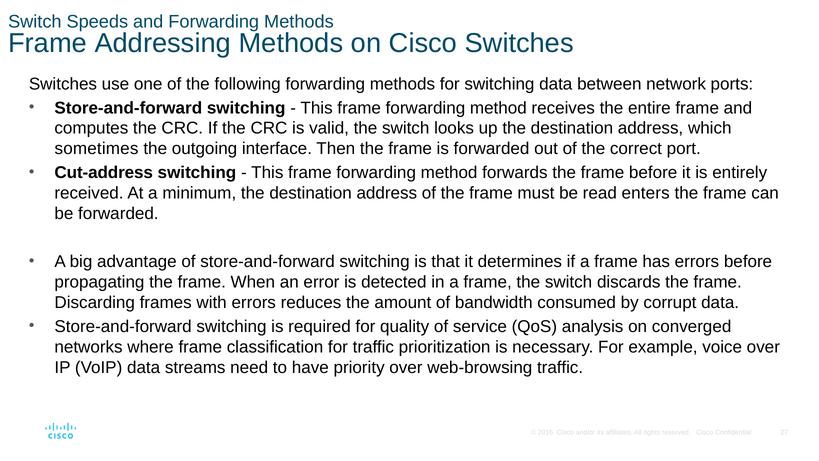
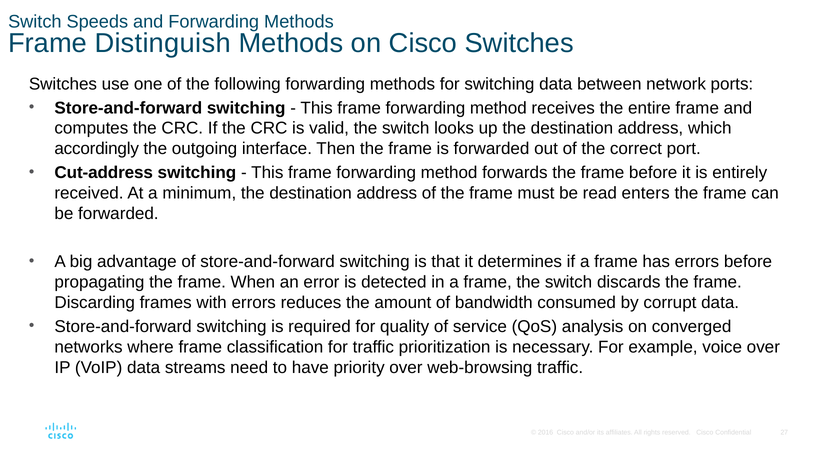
Addressing: Addressing -> Distinguish (163, 43)
sometimes: sometimes -> accordingly (97, 149)
